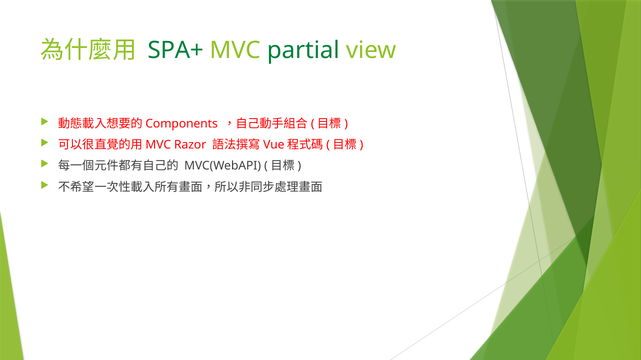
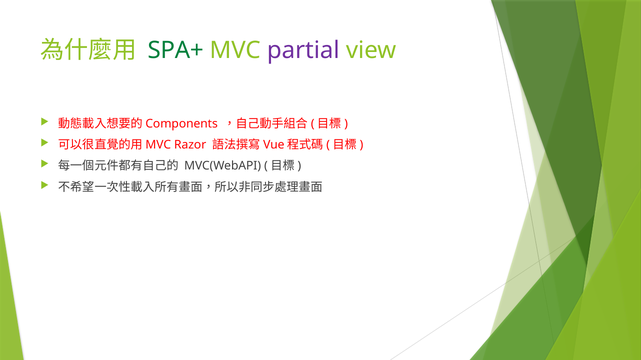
partial colour: green -> purple (303, 51)
